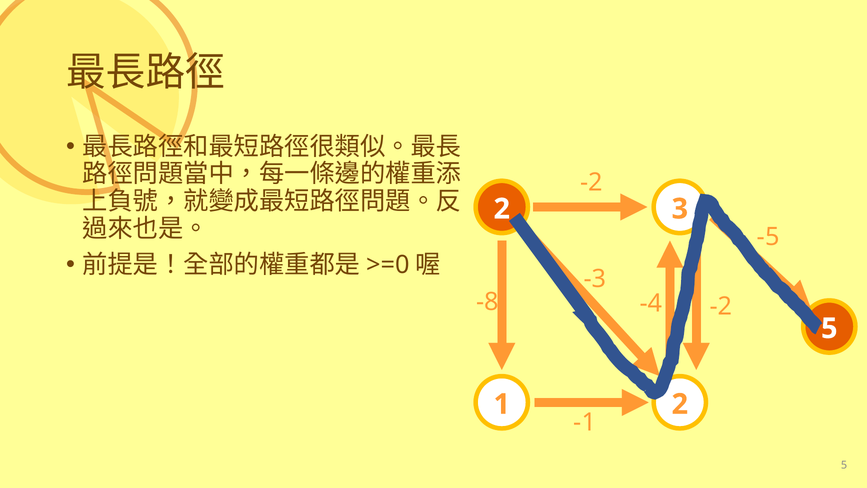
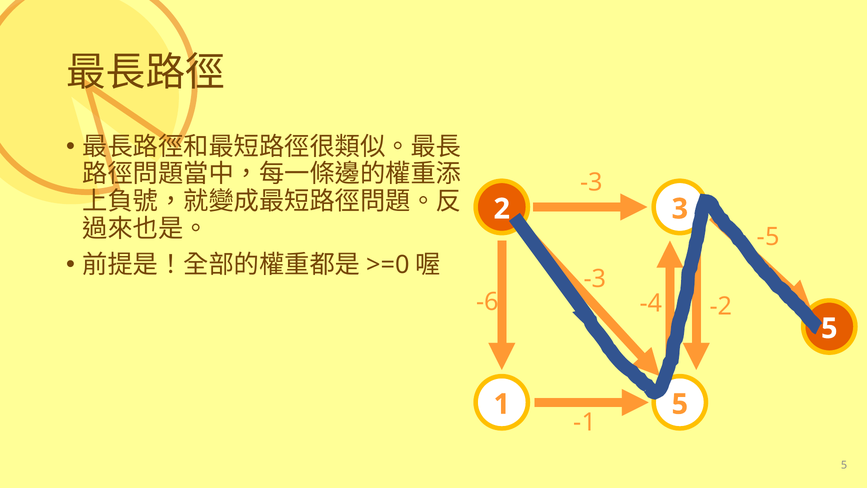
-2: -2 -> -3 (591, 182)
-8: -8 -> -6 (487, 302)
1 2: 2 -> 5 (680, 404)
